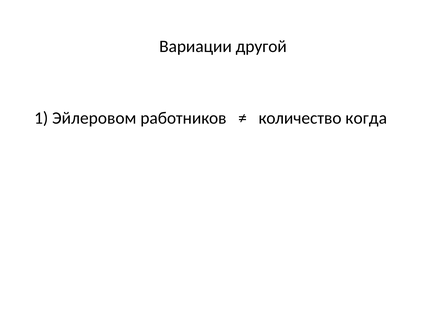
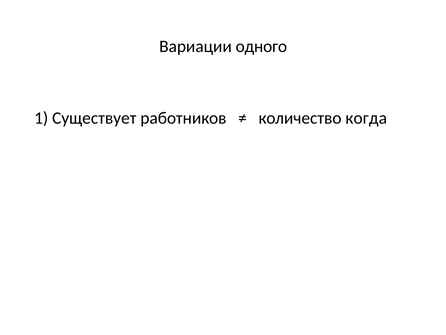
другой: другой -> одного (261, 46)
Эйлеровом: Эйлеровом -> Существует (94, 118)
